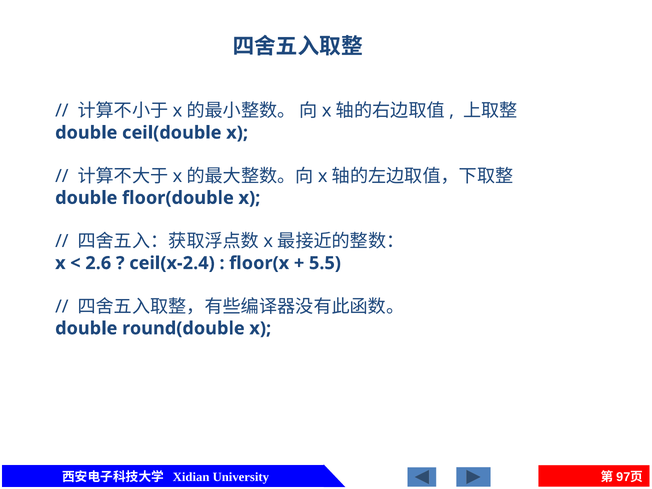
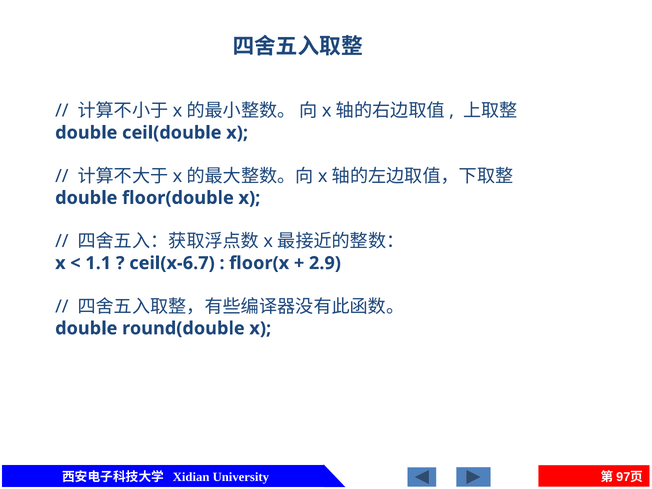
2.6: 2.6 -> 1.1 (98, 263)
ceil(x-2.4: ceil(x-2.4 -> ceil(x-6.7 (172, 263)
5.5: 5.5 -> 2.9 (325, 263)
